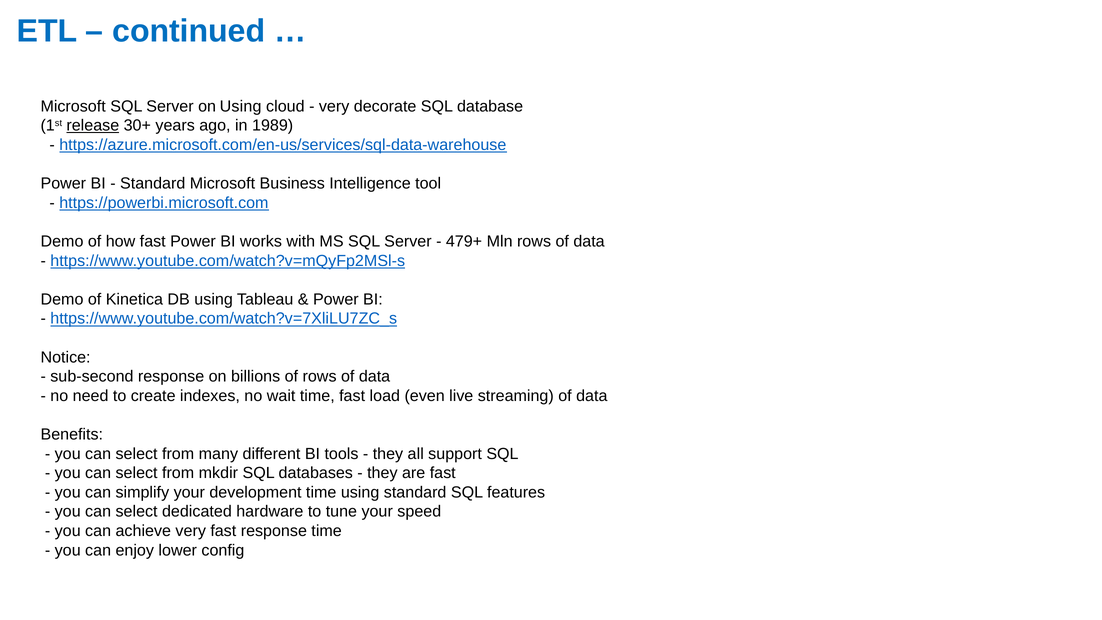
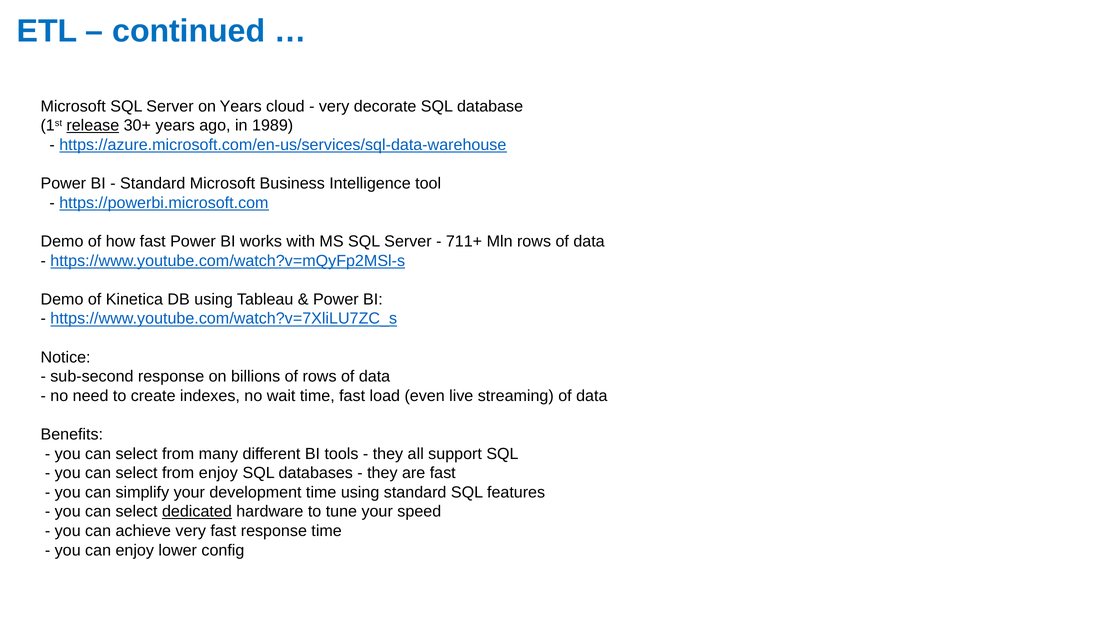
on Using: Using -> Years (241, 106)
479+: 479+ -> 711+ (464, 241)
from mkdir: mkdir -> enjoy (218, 473)
dedicated underline: none -> present (197, 512)
